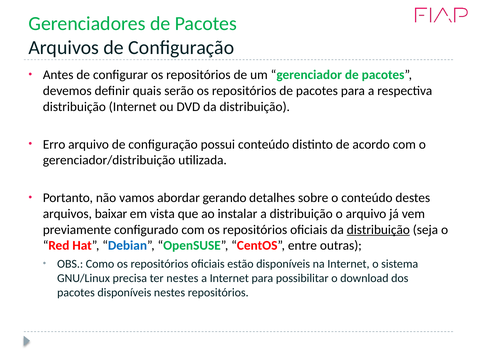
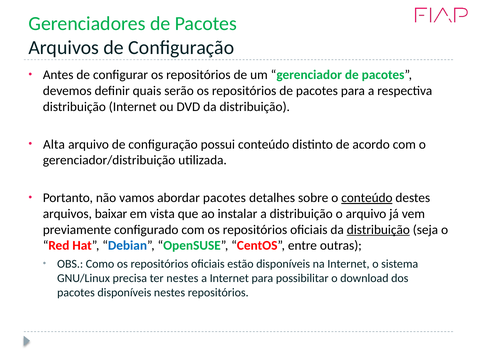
Erro: Erro -> Alta (54, 144)
abordar gerando: gerando -> pacotes (224, 198)
conteúdo underline: none -> present (367, 198)
